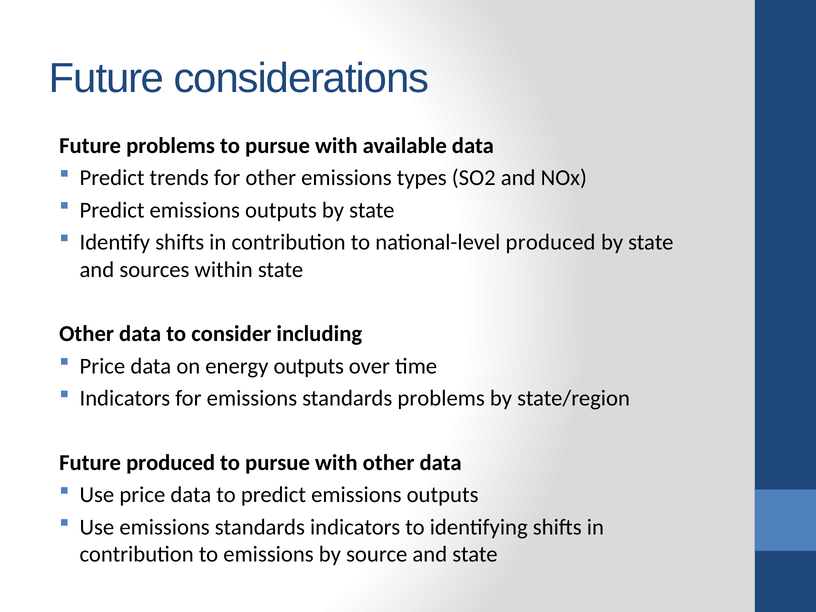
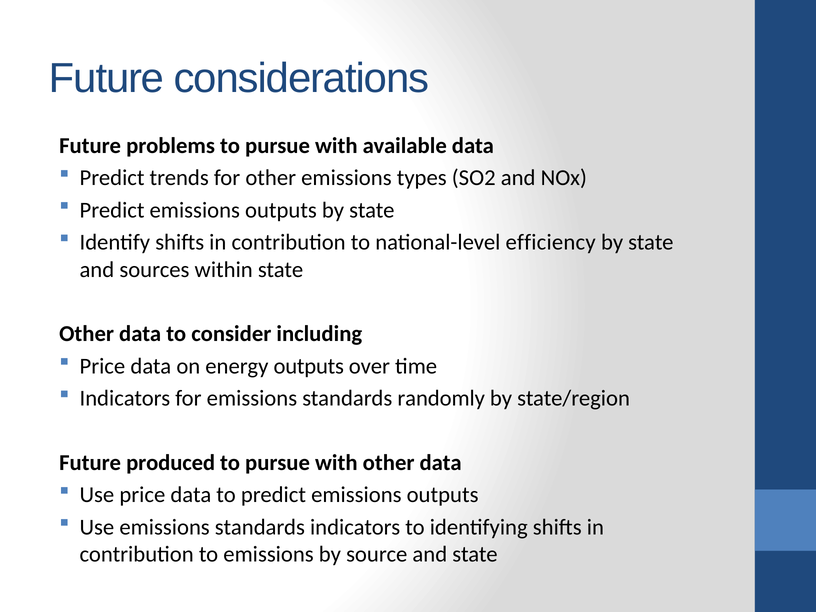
national-level produced: produced -> efficiency (551, 242)
standards problems: problems -> randomly (441, 398)
